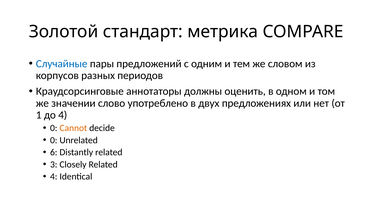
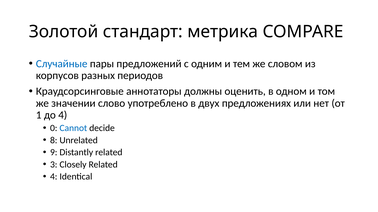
Cannot colour: orange -> blue (73, 128)
0: 0 -> 8 (54, 141)
6: 6 -> 9 (54, 153)
